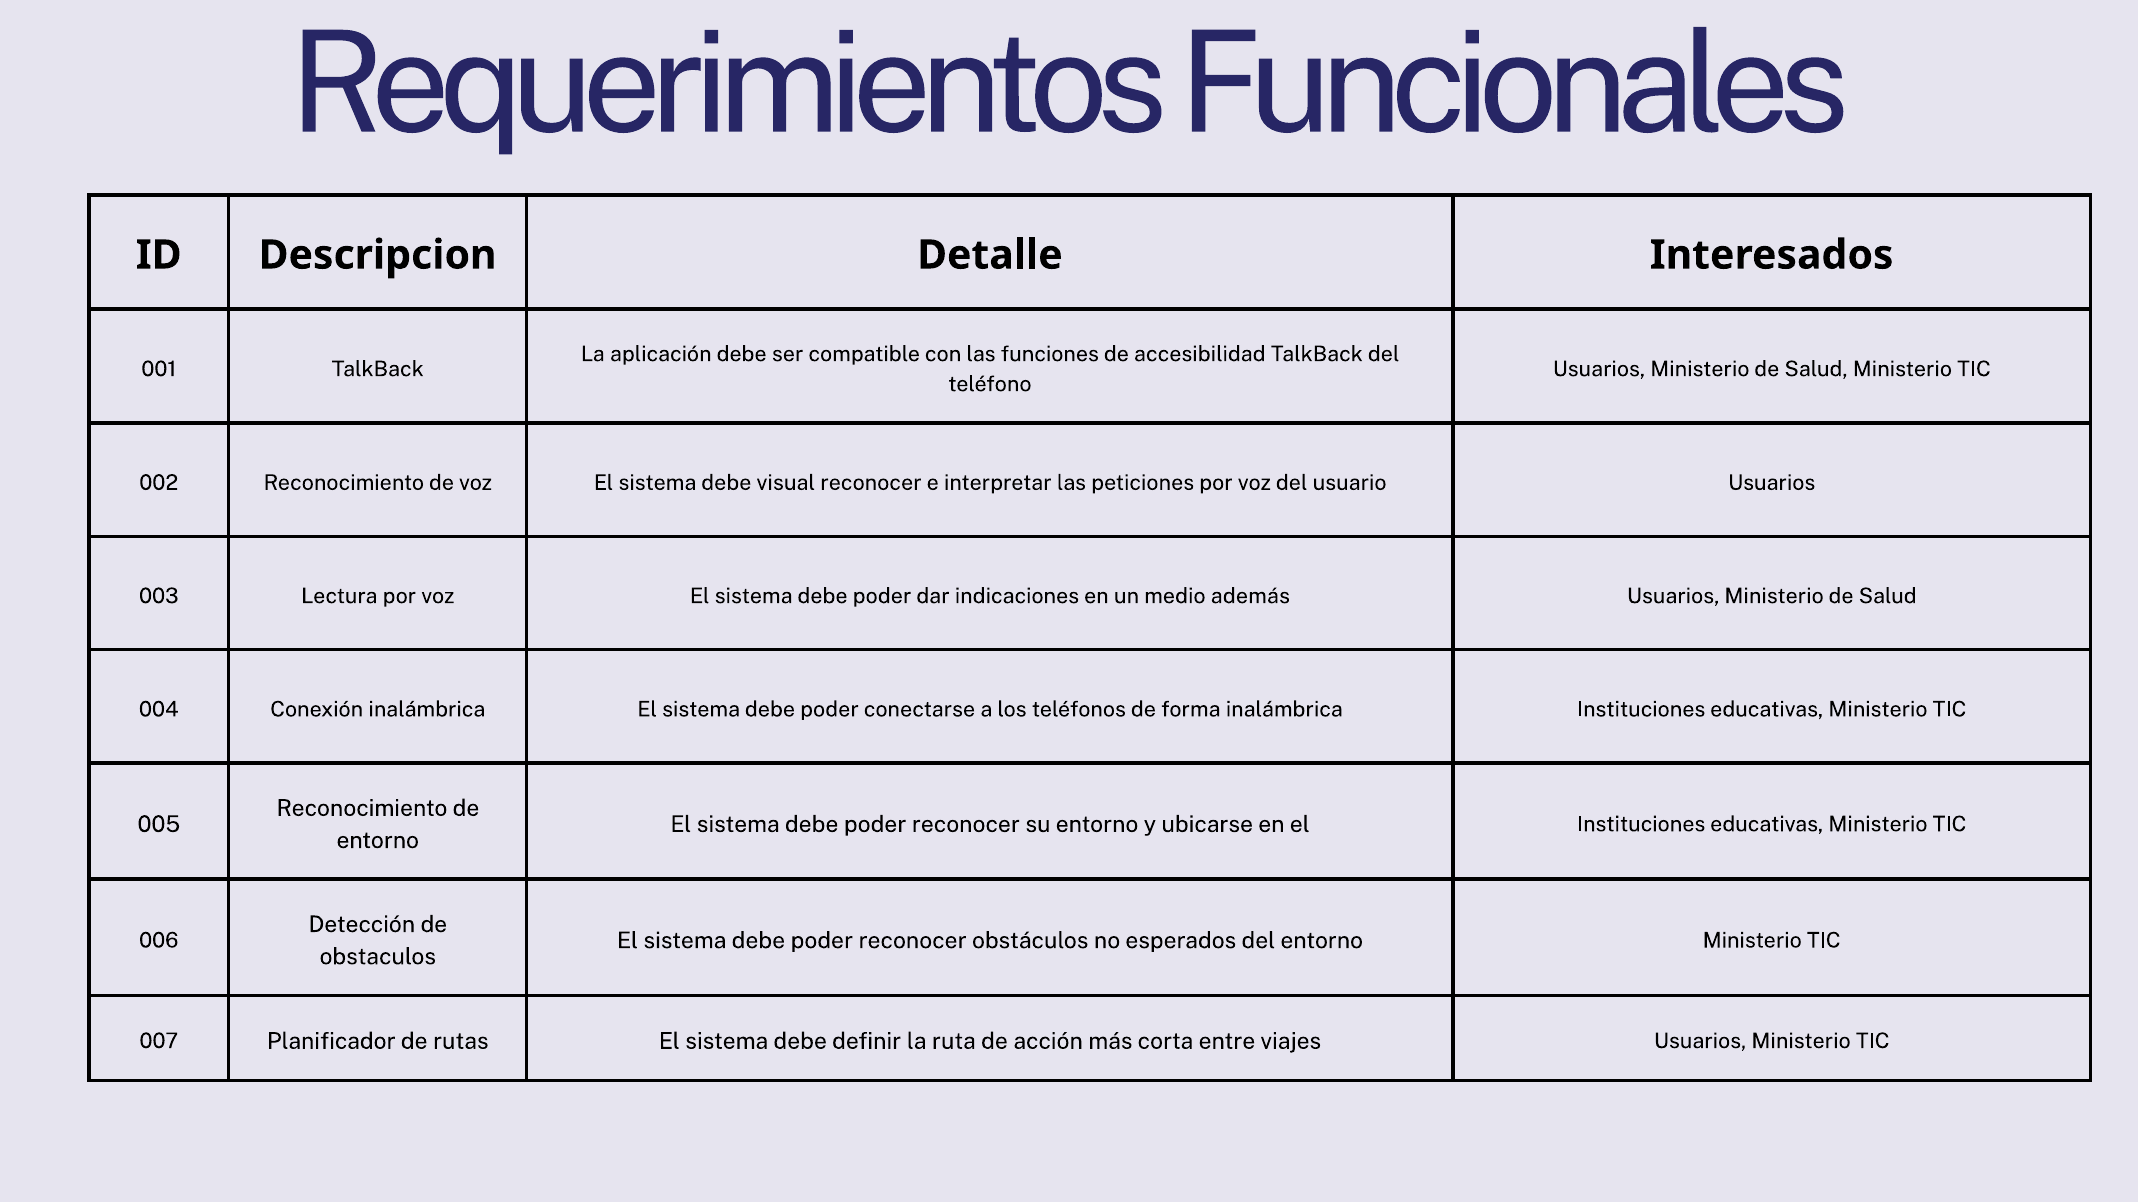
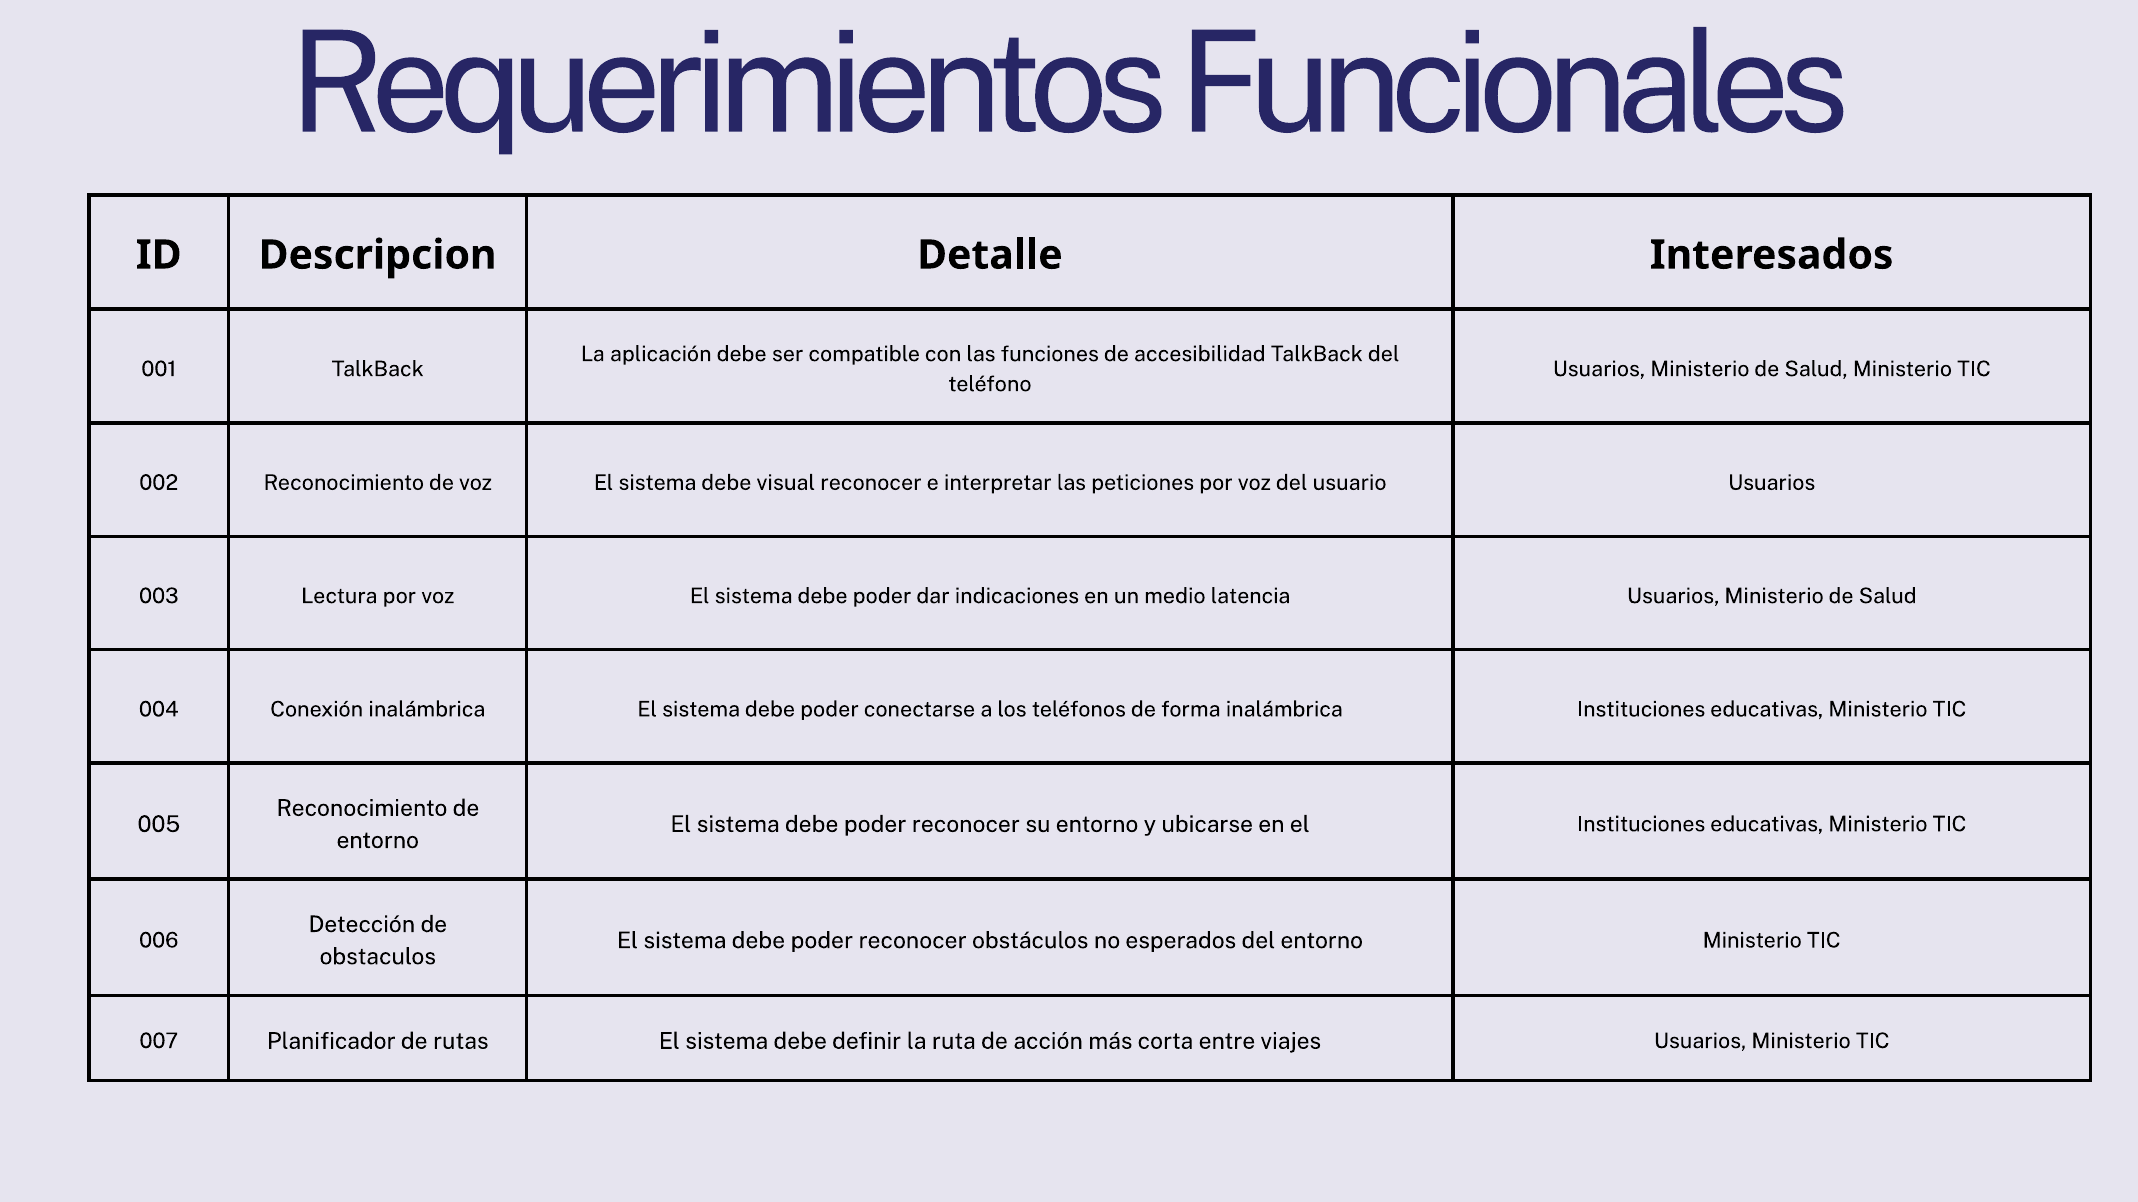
además: además -> latencia (1250, 596)
